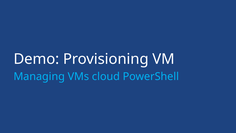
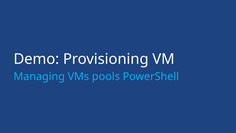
cloud: cloud -> pools (106, 76)
